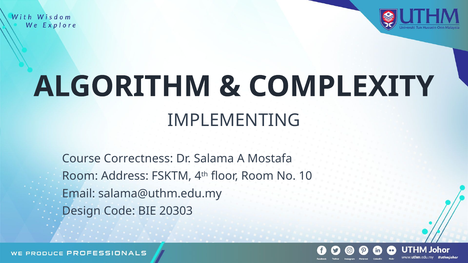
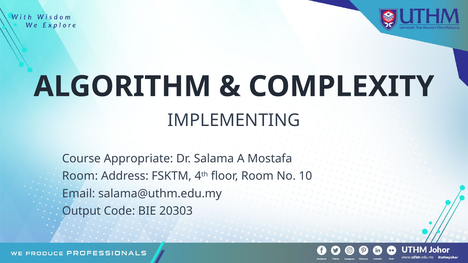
Correctness: Correctness -> Appropriate (138, 159)
Design: Design -> Output (81, 211)
